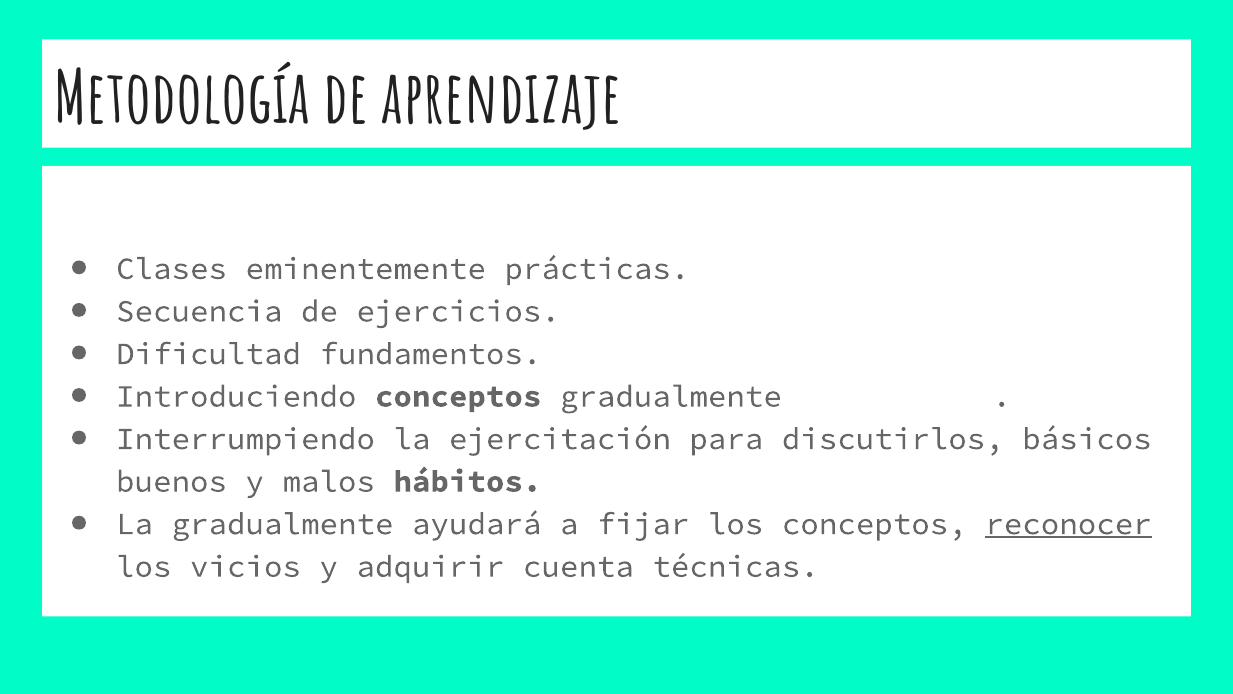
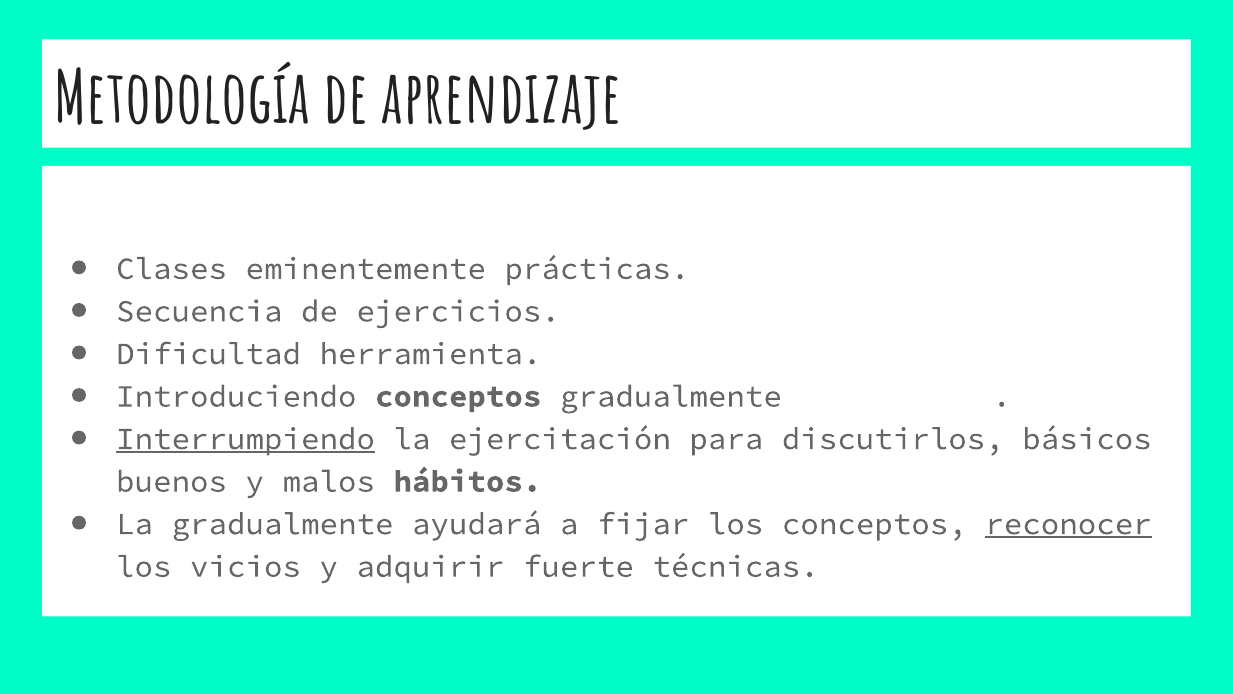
fundamentos: fundamentos -> herramienta (430, 354)
Interrumpiendo underline: none -> present (245, 439)
cuenta: cuenta -> fuerte (578, 566)
